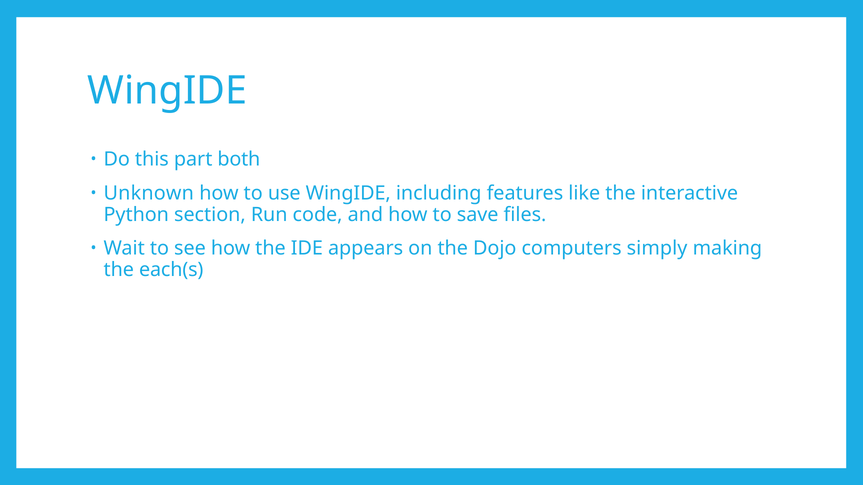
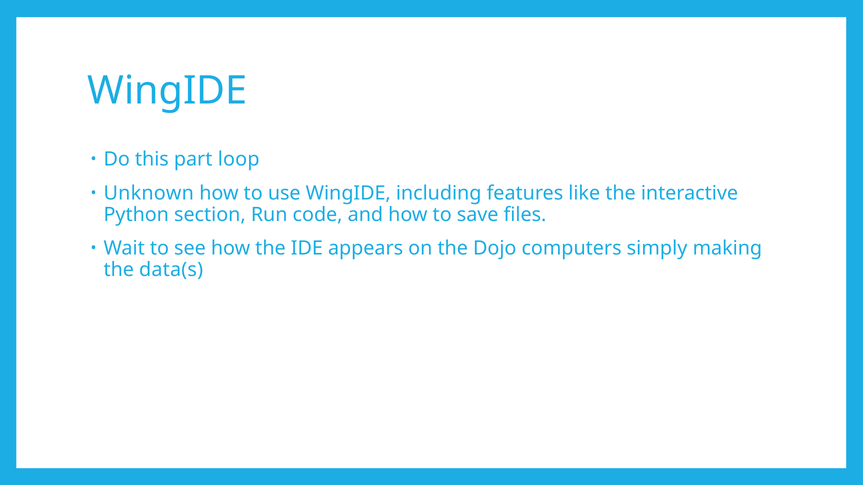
both: both -> loop (239, 159)
each(s: each(s -> data(s (171, 270)
